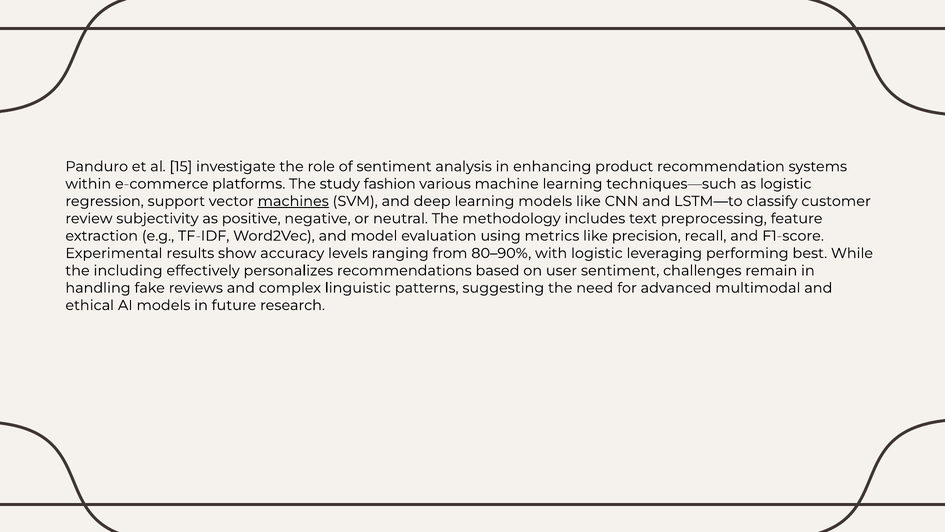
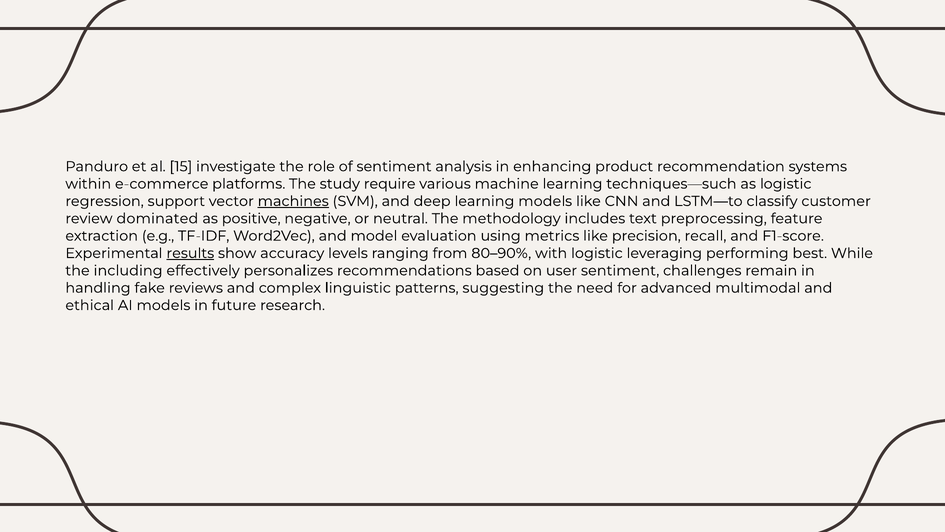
fashion: fashion -> require (390, 184)
subjectivity: subjectivity -> dominated (157, 218)
results underline: none -> present (190, 253)
